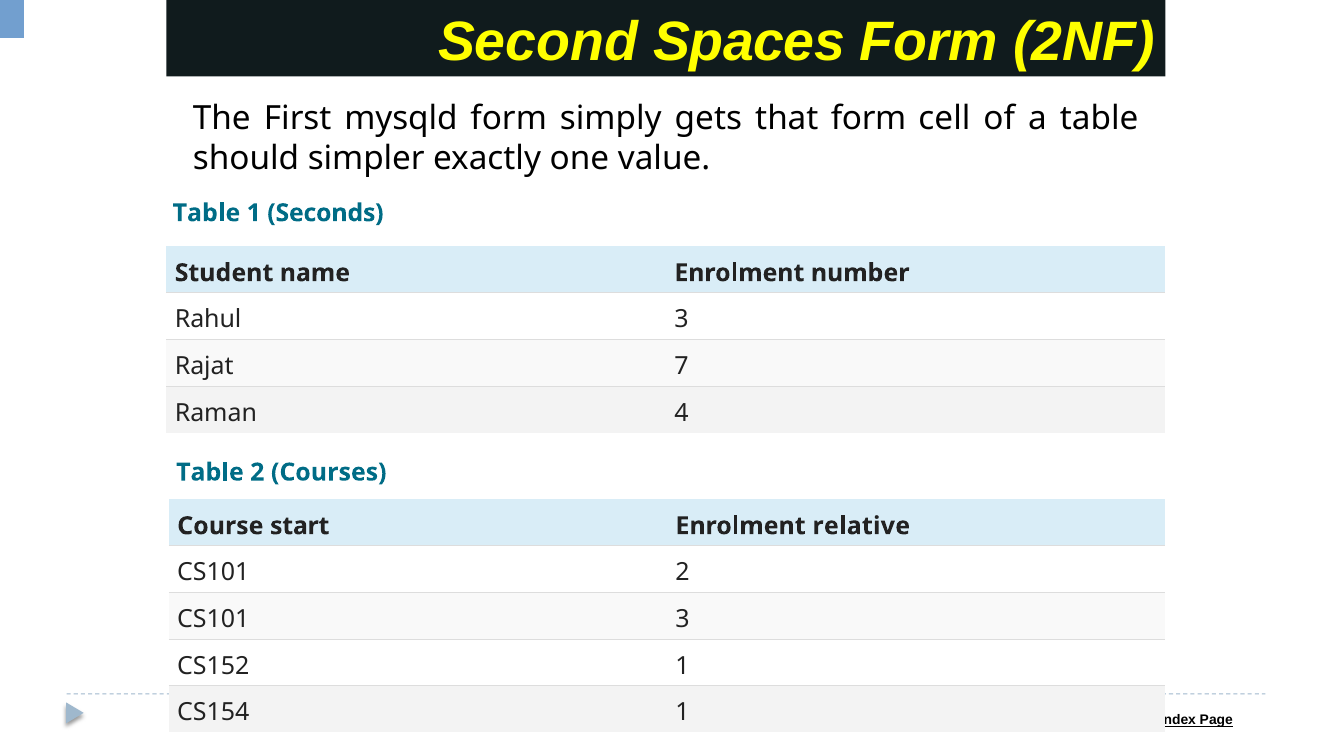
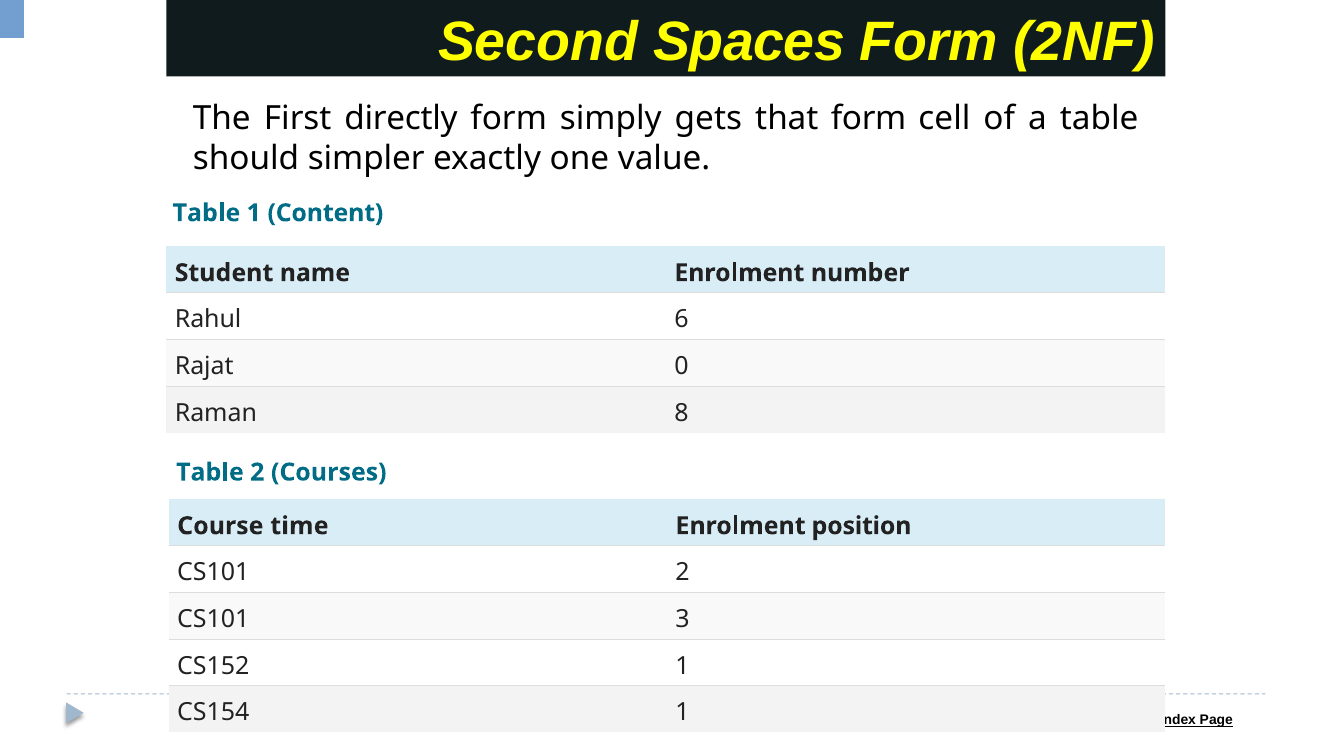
mysqld: mysqld -> directly (401, 119)
Seconds: Seconds -> Content (325, 213)
Rahul 3: 3 -> 6 (681, 320)
7: 7 -> 0 (681, 366)
4: 4 -> 8 (681, 413)
start: start -> time (299, 526)
relative: relative -> position (862, 526)
